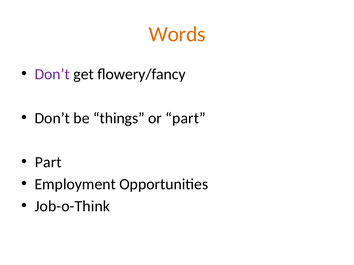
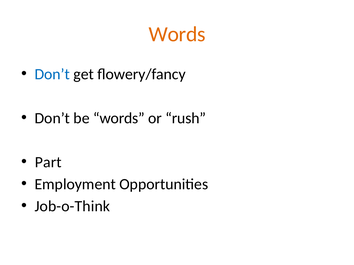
Don’t colour: purple -> blue (52, 74)
be things: things -> words (119, 118)
or part: part -> rush (186, 118)
